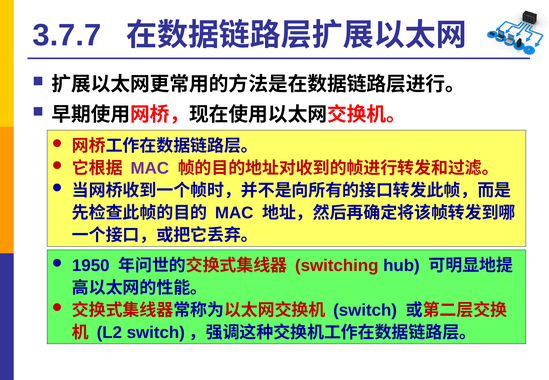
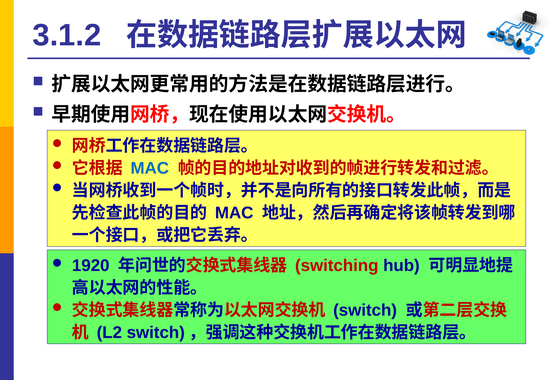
3.7.7: 3.7.7 -> 3.1.2 (67, 35)
MAC colour: purple -> blue (150, 168)
1950: 1950 -> 1920 (91, 266)
